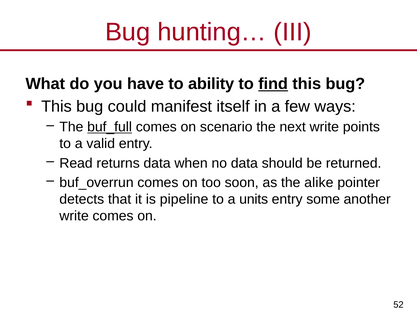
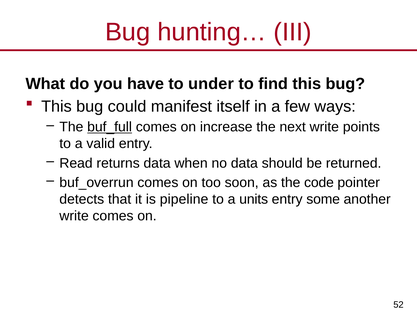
ability: ability -> under (211, 84)
find underline: present -> none (273, 84)
scenario: scenario -> increase (226, 127)
alike: alike -> code (319, 183)
